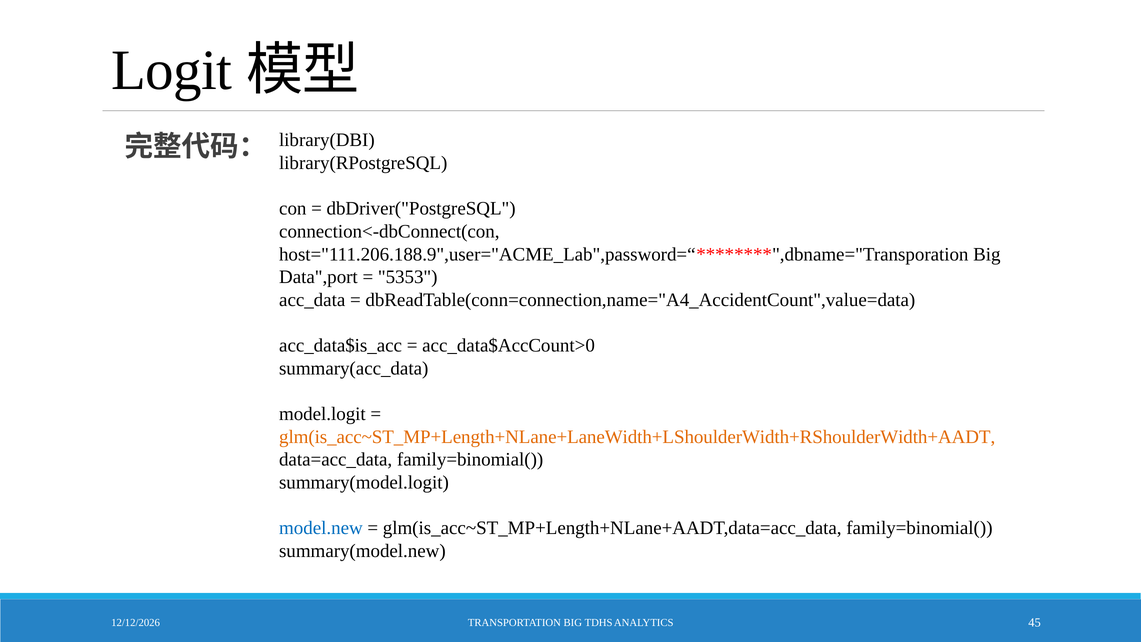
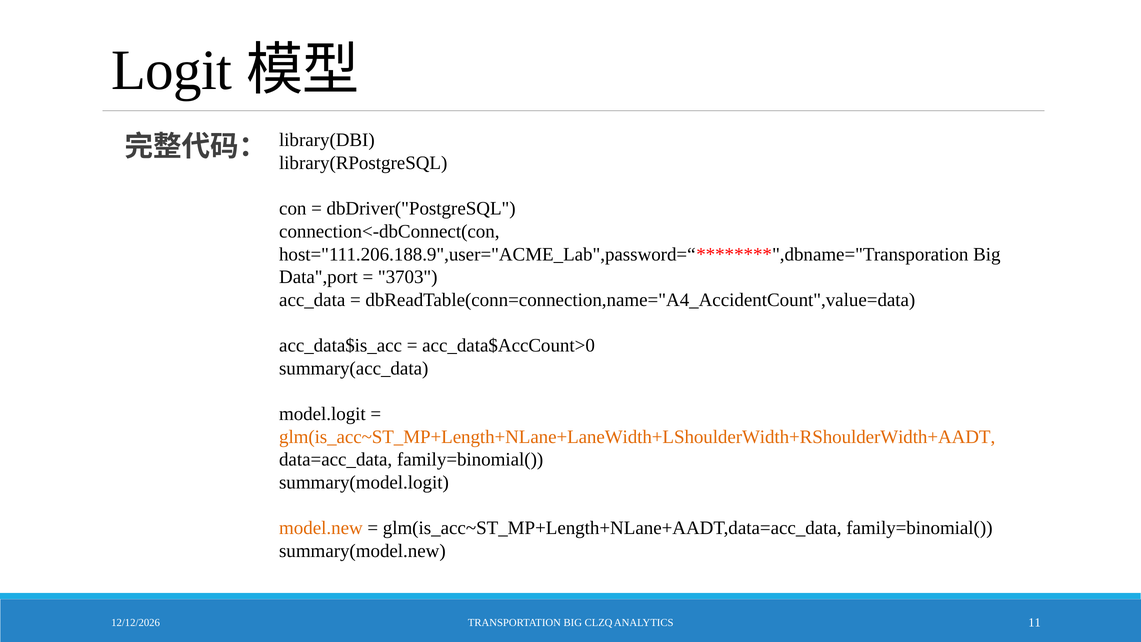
5353: 5353 -> 3703 (408, 277)
model.new colour: blue -> orange (321, 528)
TDHS: TDHS -> CLZQ (599, 622)
45: 45 -> 11 (1035, 622)
